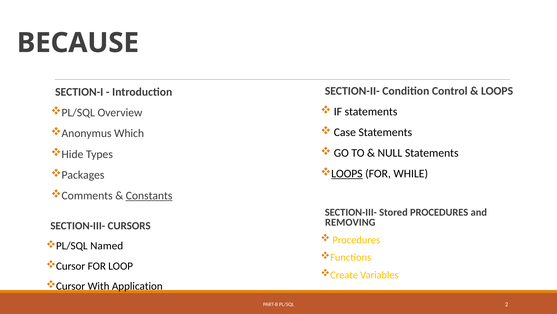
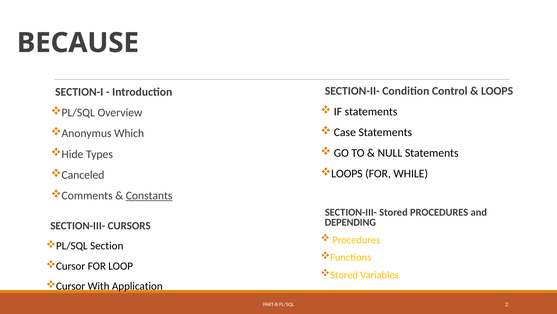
LOOPS underline: present -> none (347, 173)
Packages: Packages -> Canceled (83, 174)
REMOVING: REMOVING -> DEPENDING (350, 222)
Named: Named -> Section (107, 245)
Create: Create -> Stored (344, 274)
